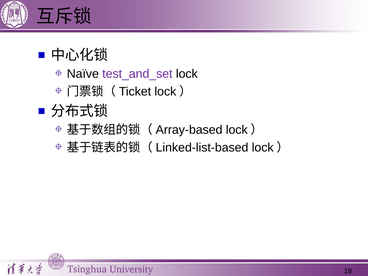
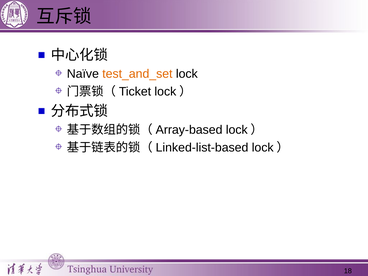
test_and_set colour: purple -> orange (137, 74)
